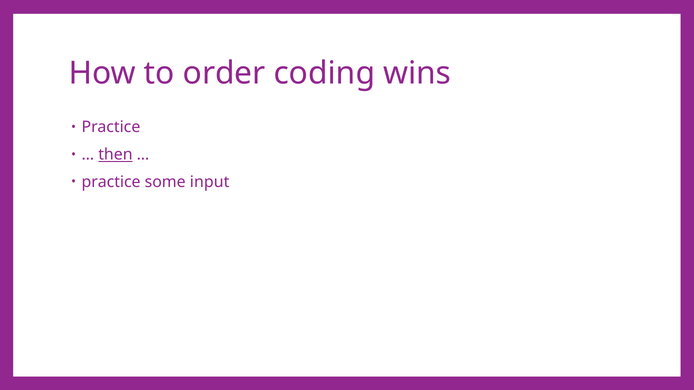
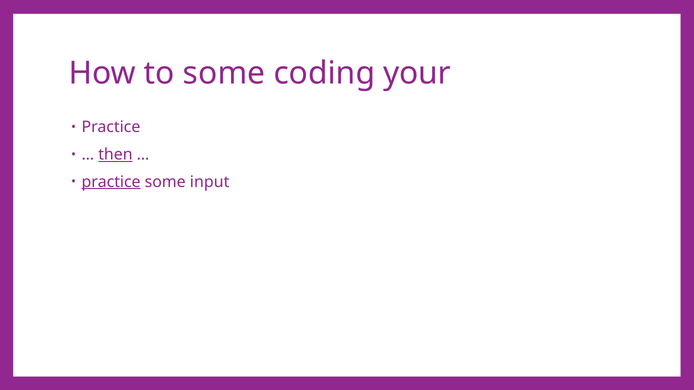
to order: order -> some (224, 73)
wins: wins -> your (417, 73)
practice underline: none -> present (111, 182)
